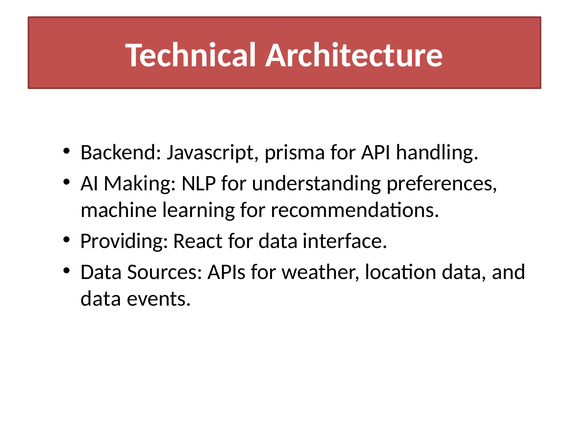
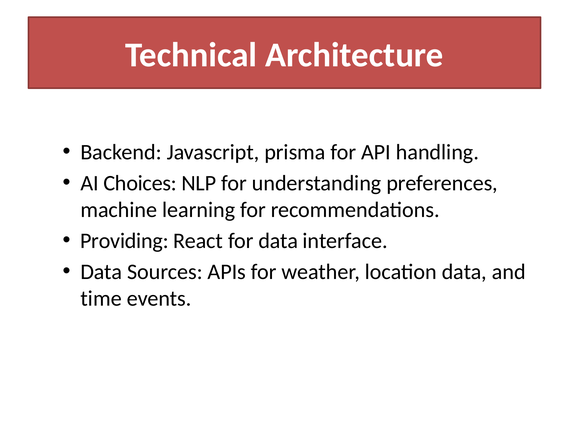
Making: Making -> Choices (140, 183)
data: data -> time (101, 298)
